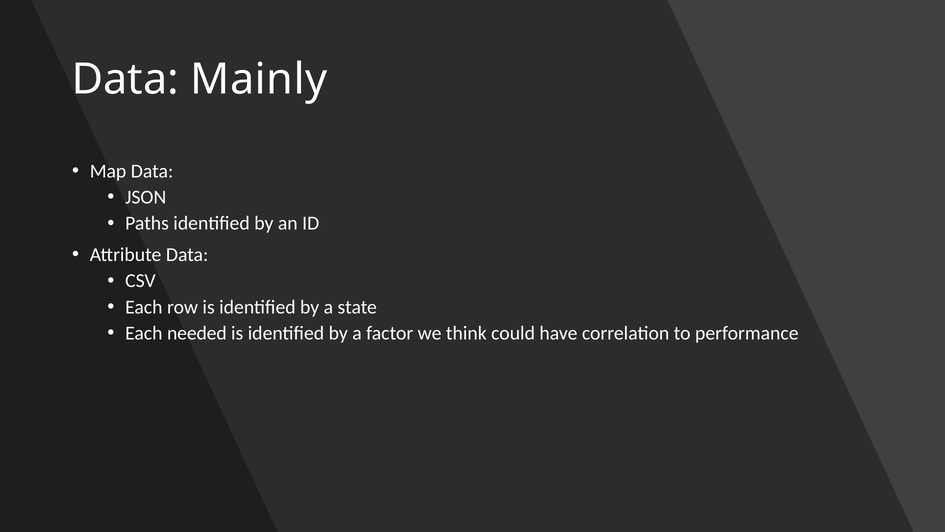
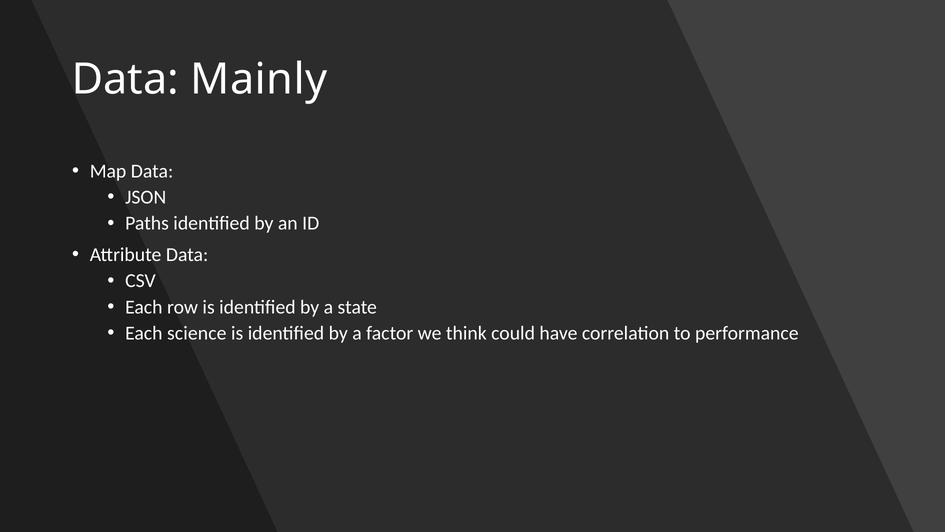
needed: needed -> science (197, 333)
